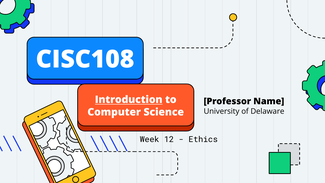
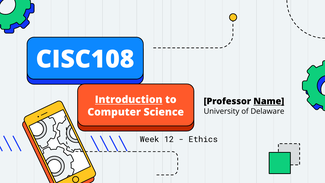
Name underline: none -> present (269, 101)
